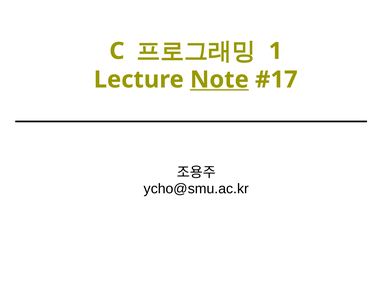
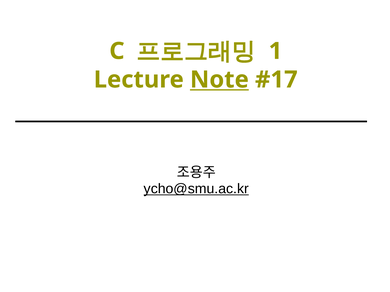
ycho@smu.ac.kr underline: none -> present (196, 189)
